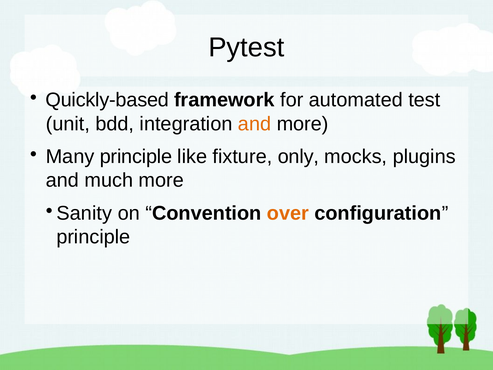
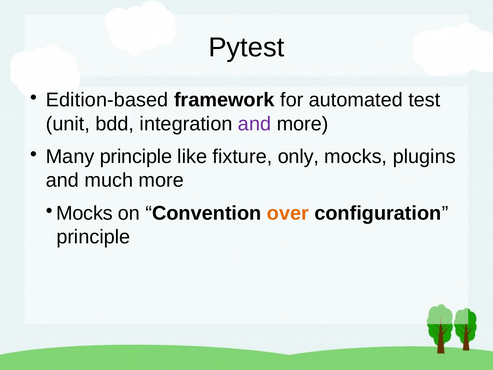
Quickly-based: Quickly-based -> Edition-based (107, 100)
and colour: orange -> purple (255, 124)
Sanity: Sanity -> Mocks (84, 213)
